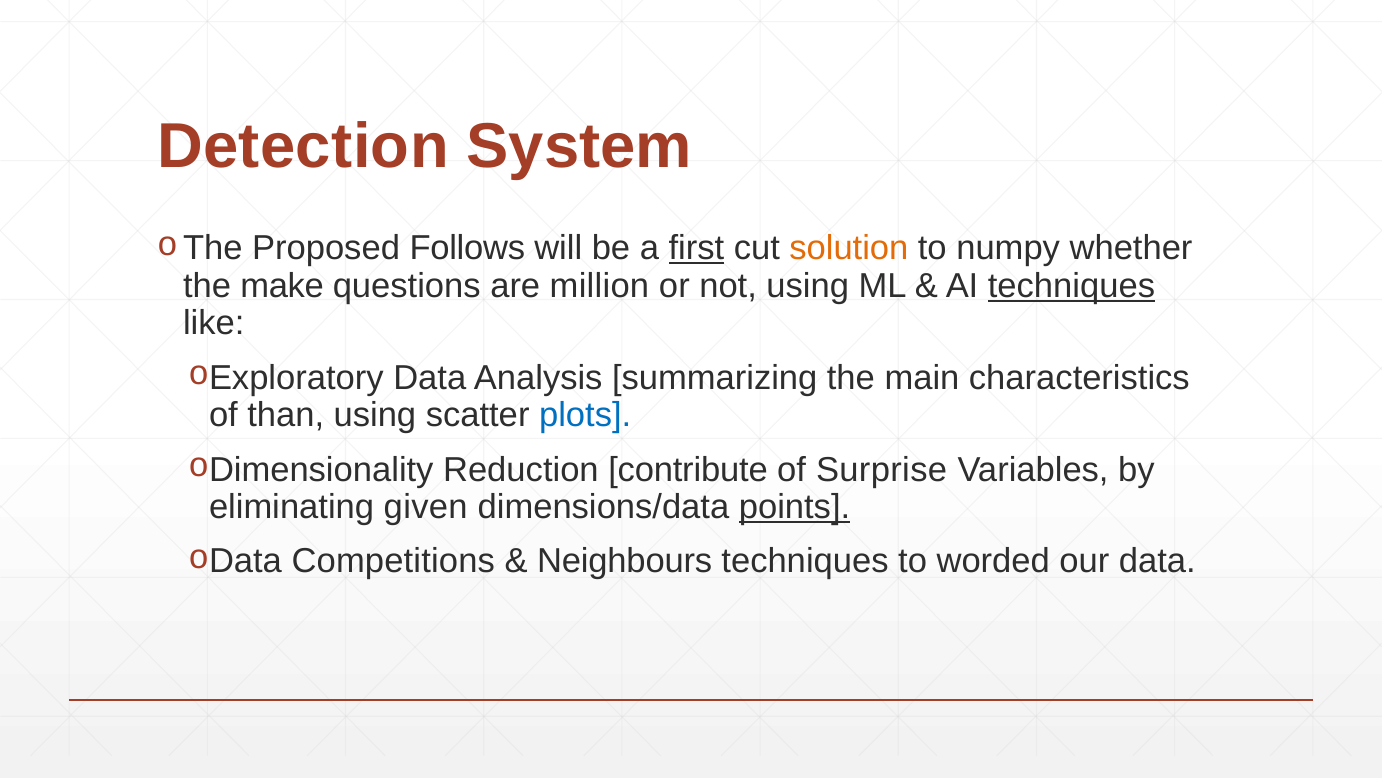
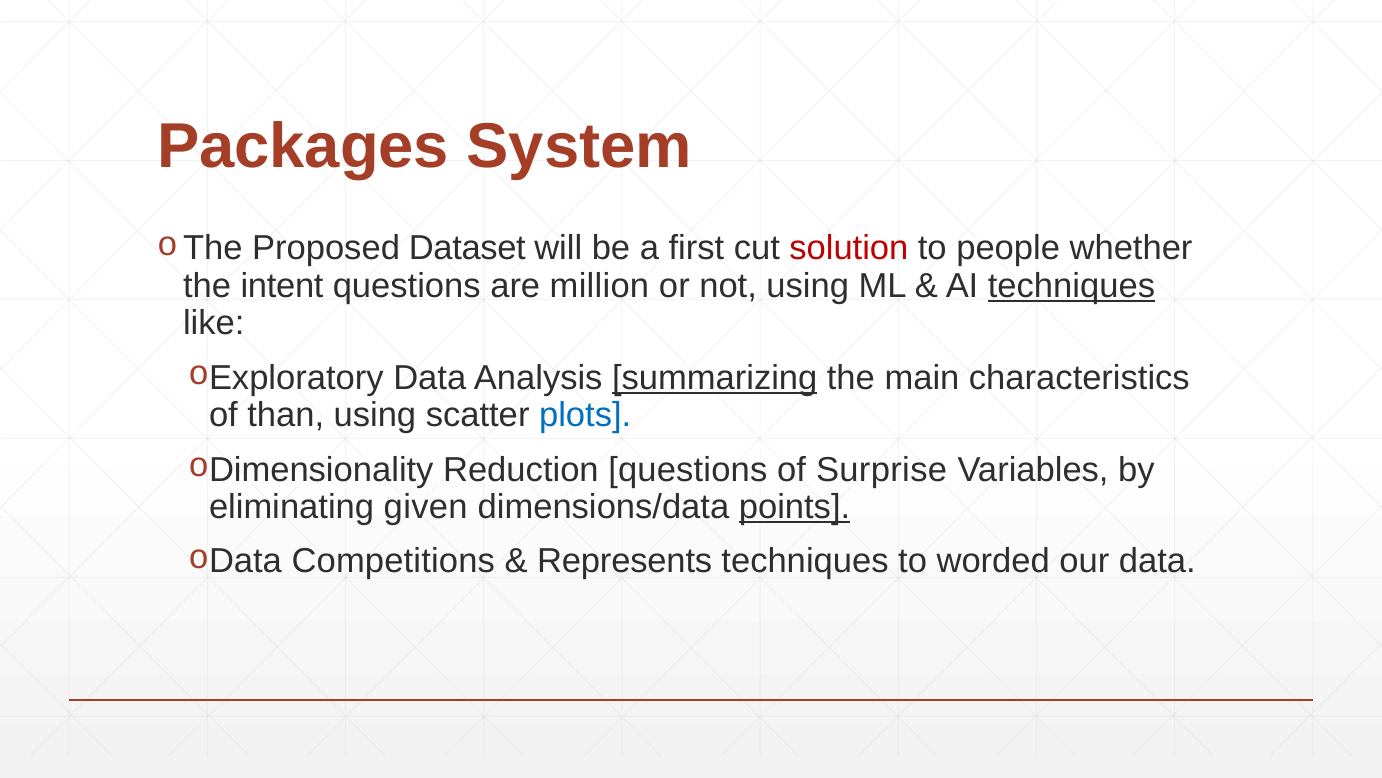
Detection: Detection -> Packages (303, 147)
Follows: Follows -> Dataset (467, 248)
first underline: present -> none (696, 248)
solution colour: orange -> red (849, 248)
numpy: numpy -> people (1008, 248)
make: make -> intent (282, 286)
summarizing underline: none -> present (715, 377)
Reduction contribute: contribute -> questions (688, 469)
Neighbours: Neighbours -> Represents (625, 561)
